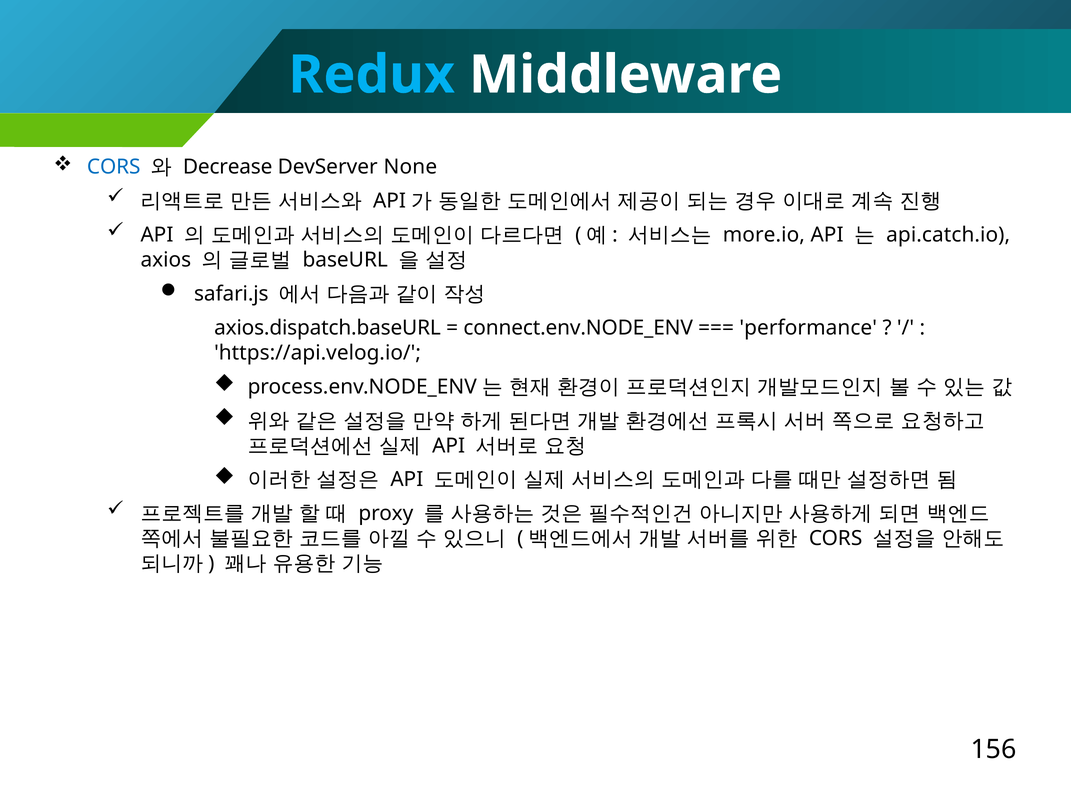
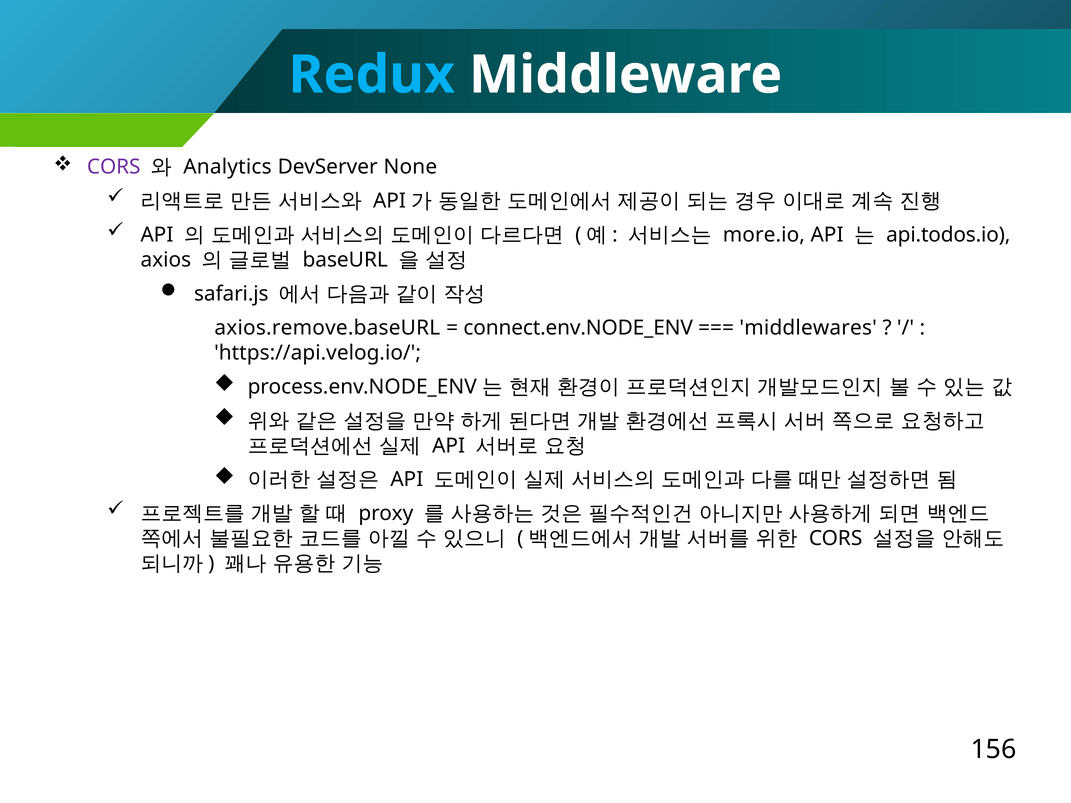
CORS colour: blue -> purple (114, 167)
Decrease: Decrease -> Analytics (227, 167)
api.catch.io: api.catch.io -> api.todos.io (948, 235)
axios.dispatch.baseURL: axios.dispatch.baseURL -> axios.remove.baseURL (327, 328)
performance: performance -> middlewares (808, 328)
